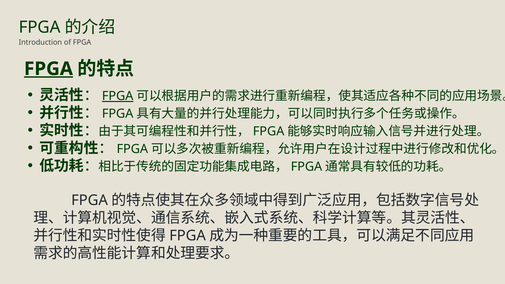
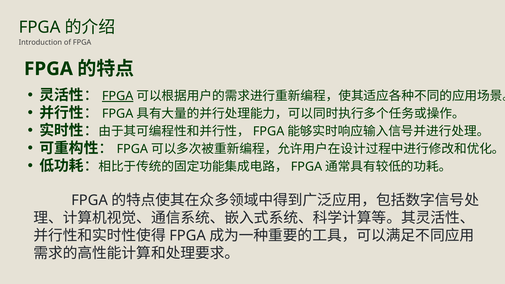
FPGA underline: present -> none (48, 69)
